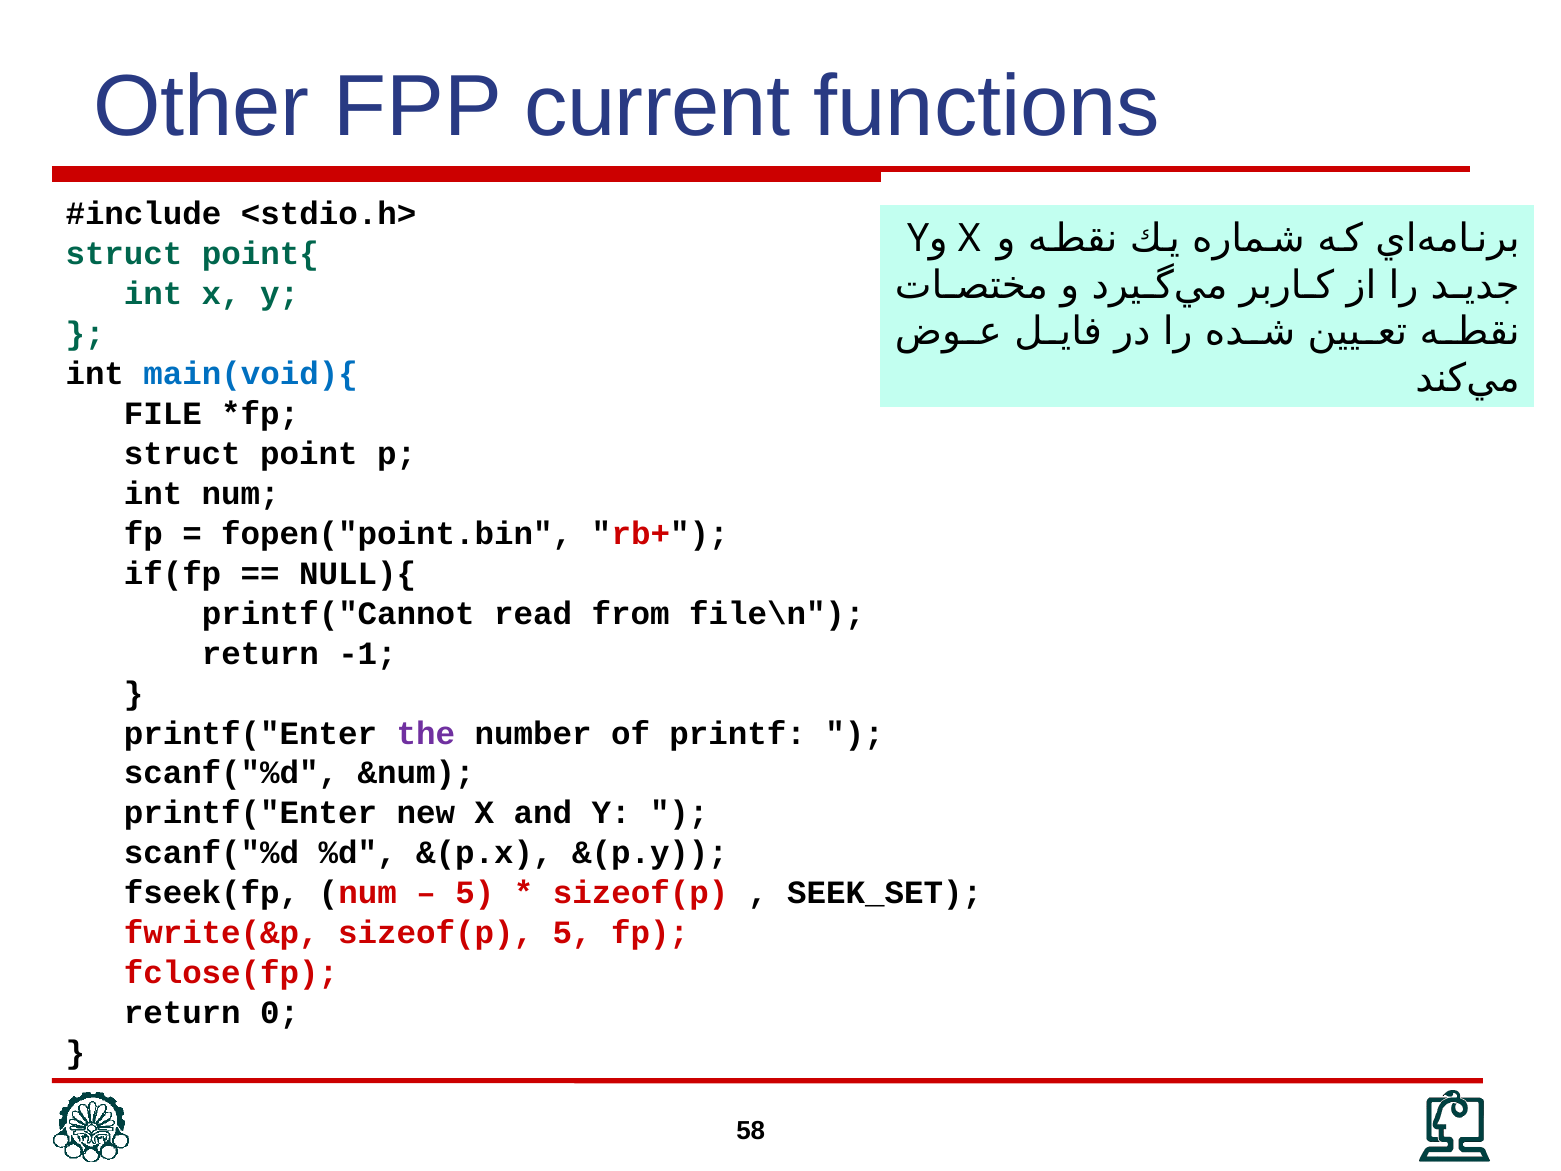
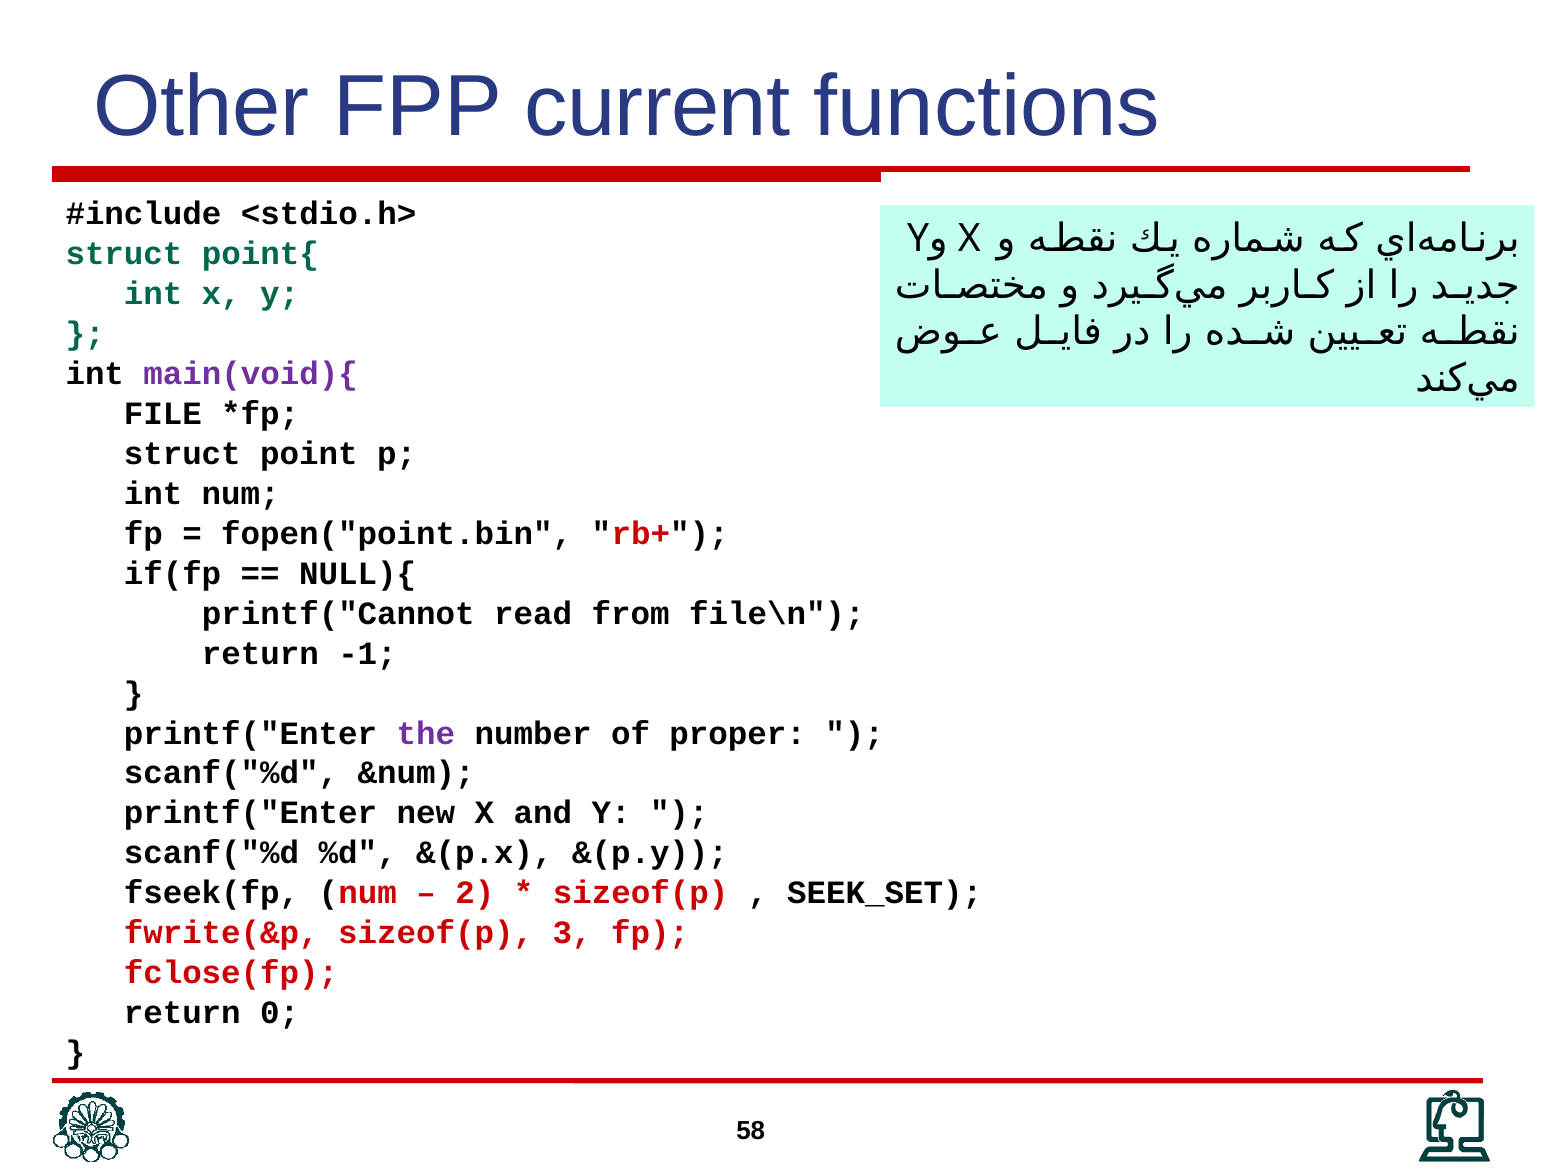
main(void){ colour: blue -> purple (251, 374)
printf: printf -> proper (738, 733)
5: 5 -> 2 (475, 893)
sizeof(p 5: 5 -> 3 (572, 933)
